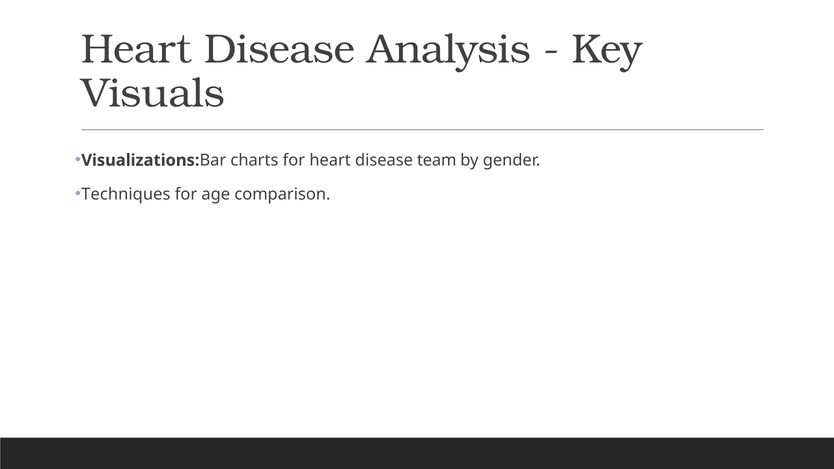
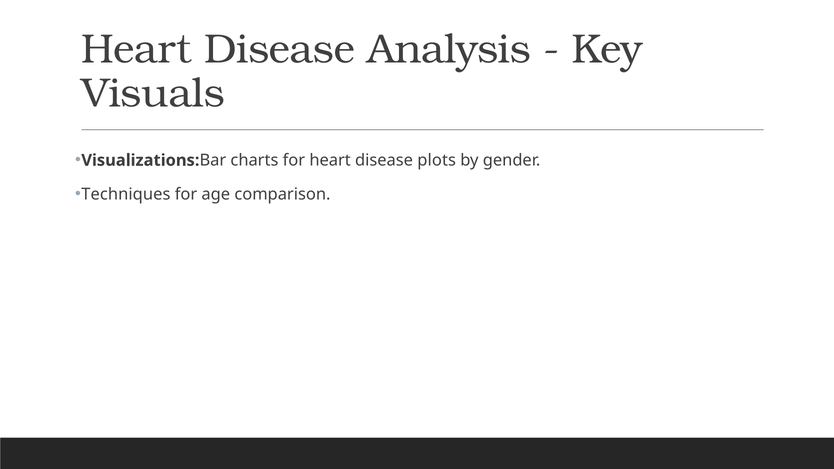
team: team -> plots (437, 160)
